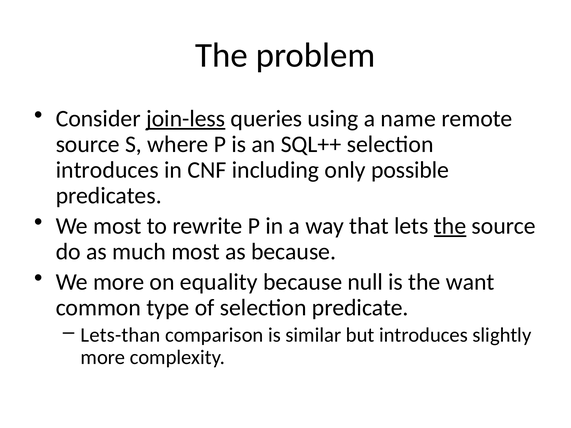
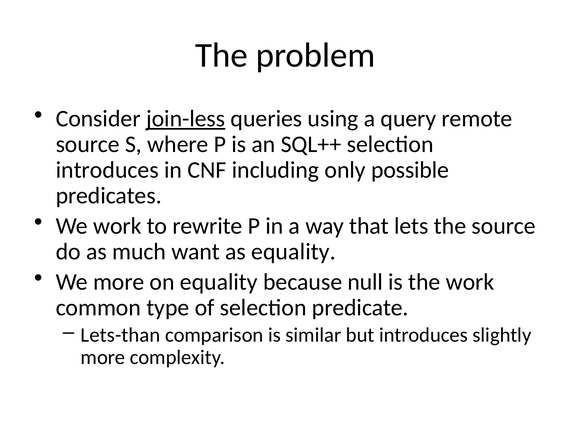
name: name -> query (408, 119)
We most: most -> work (117, 226)
the underline: present -> none (450, 226)
much most: most -> want (196, 252)
as because: because -> equality (293, 252)
the want: want -> work (470, 282)
